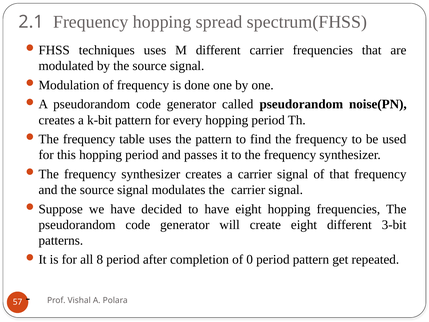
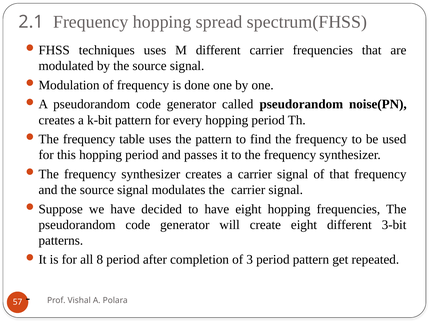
0: 0 -> 3 (250, 259)
